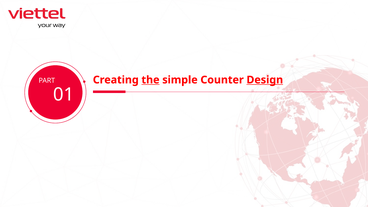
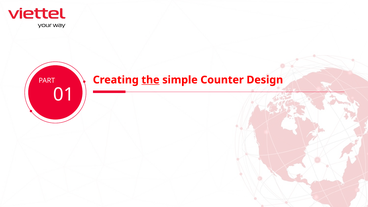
Design underline: present -> none (265, 80)
